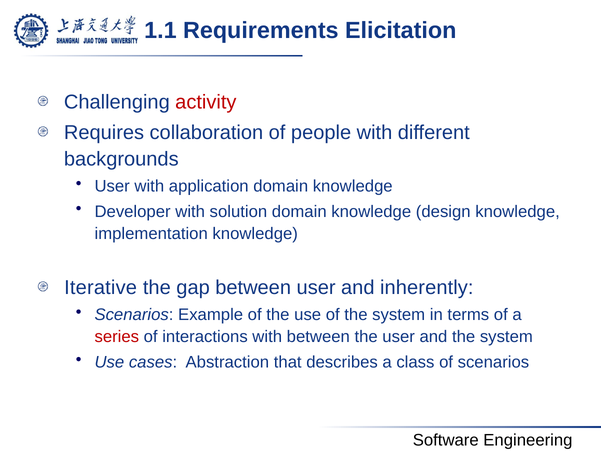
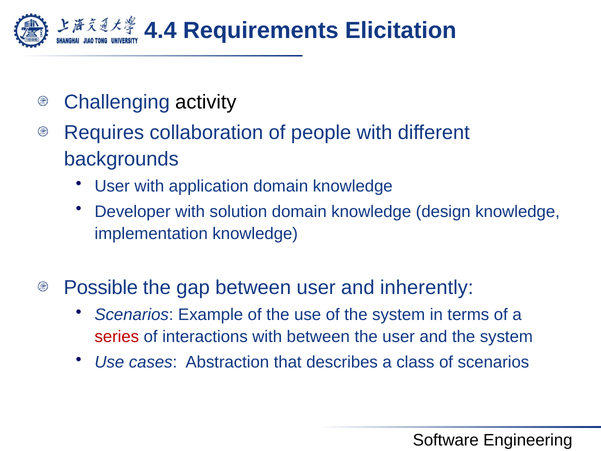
1.1: 1.1 -> 4.4 (160, 30)
activity colour: red -> black (206, 102)
Iterative: Iterative -> Possible (101, 288)
